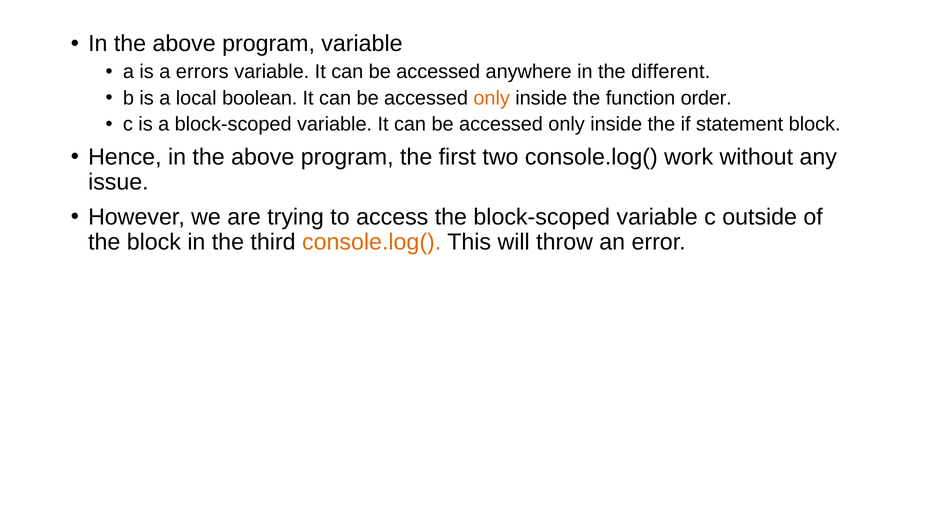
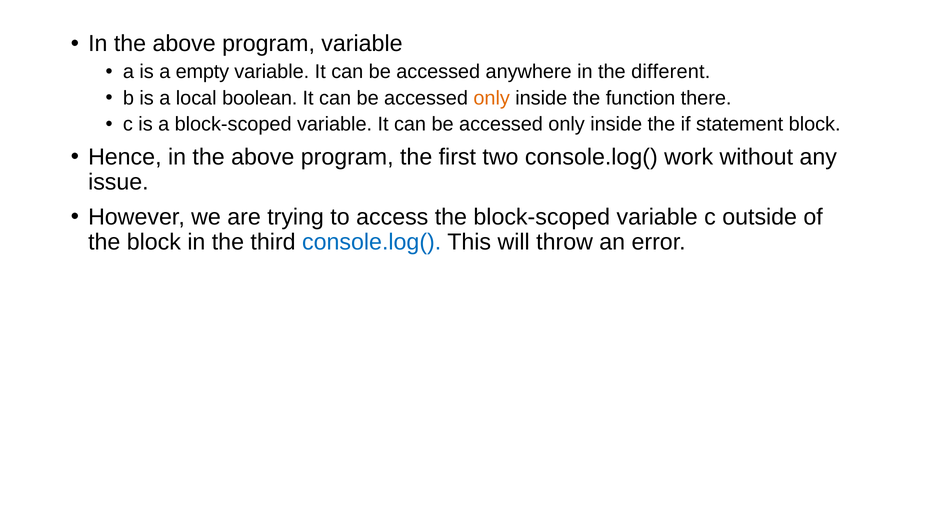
errors: errors -> empty (202, 72)
order: order -> there (706, 98)
console.log( colour: orange -> blue (372, 242)
